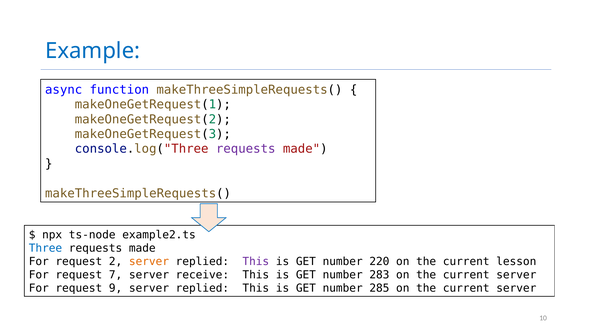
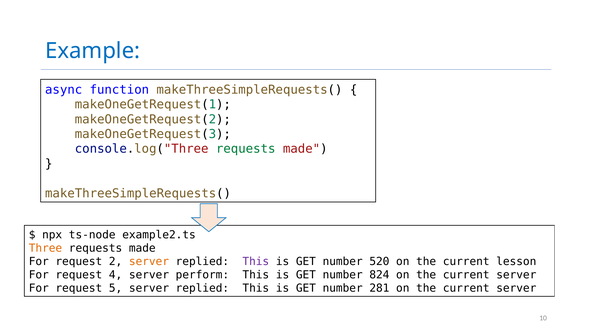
requests colour: purple -> green (246, 149)
Three colour: blue -> orange (45, 248)
220: 220 -> 520 (379, 262)
7: 7 -> 4 (116, 275)
receive: receive -> perform (202, 275)
283: 283 -> 824 (379, 275)
9: 9 -> 5 (116, 288)
285: 285 -> 281 (379, 288)
